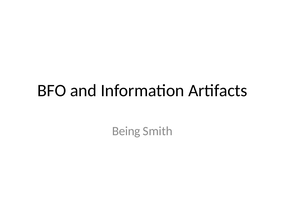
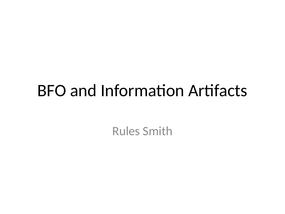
Being: Being -> Rules (126, 131)
